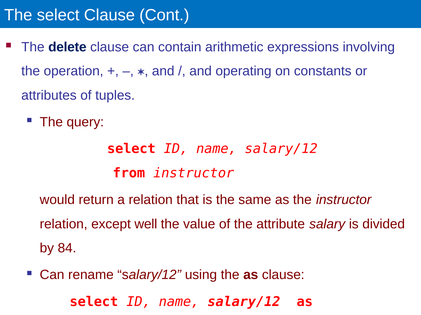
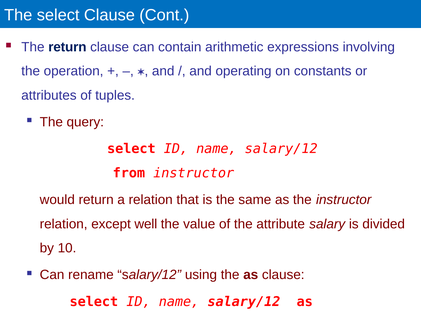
The delete: delete -> return (67, 47)
84: 84 -> 10 (67, 249)
